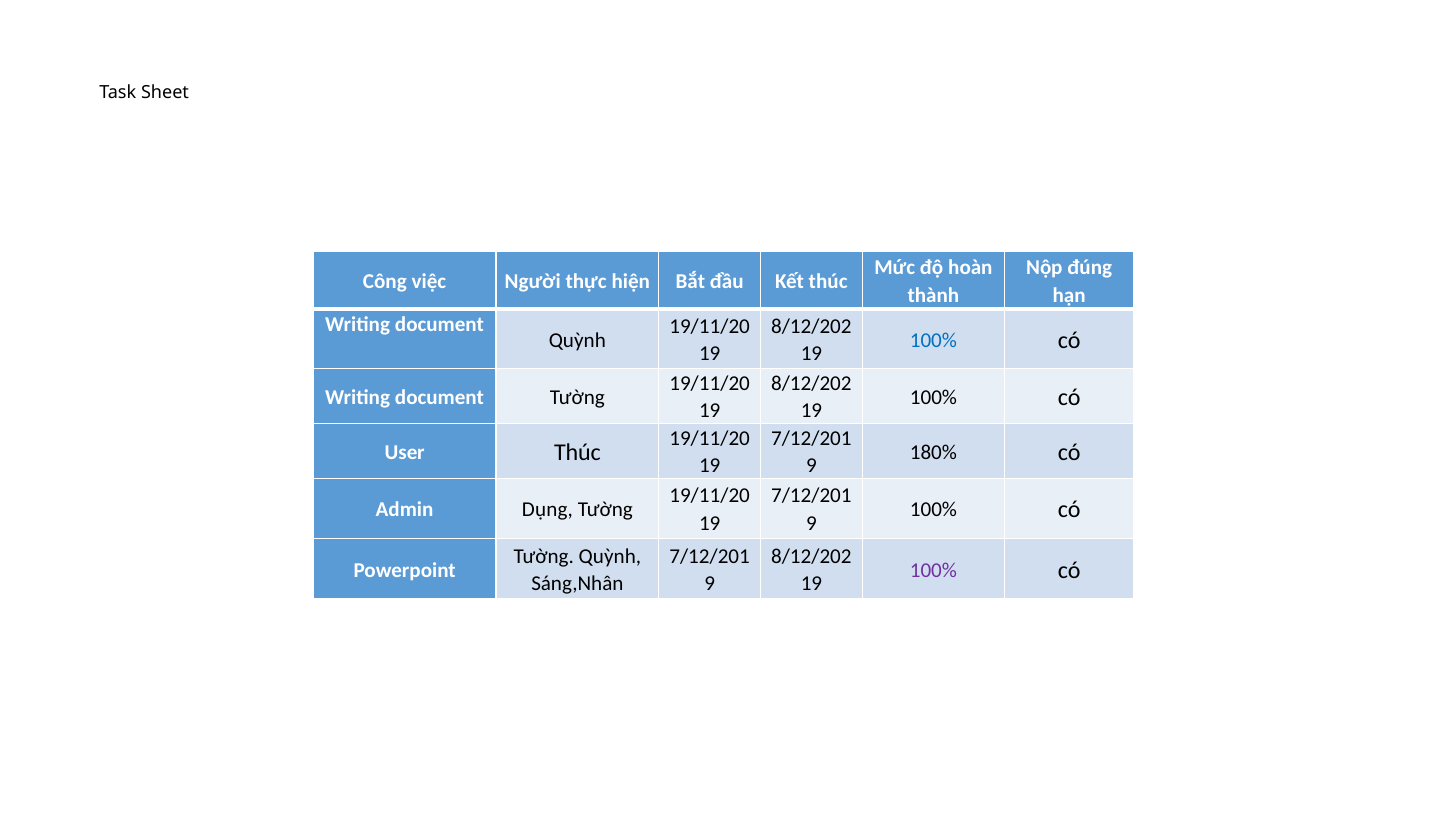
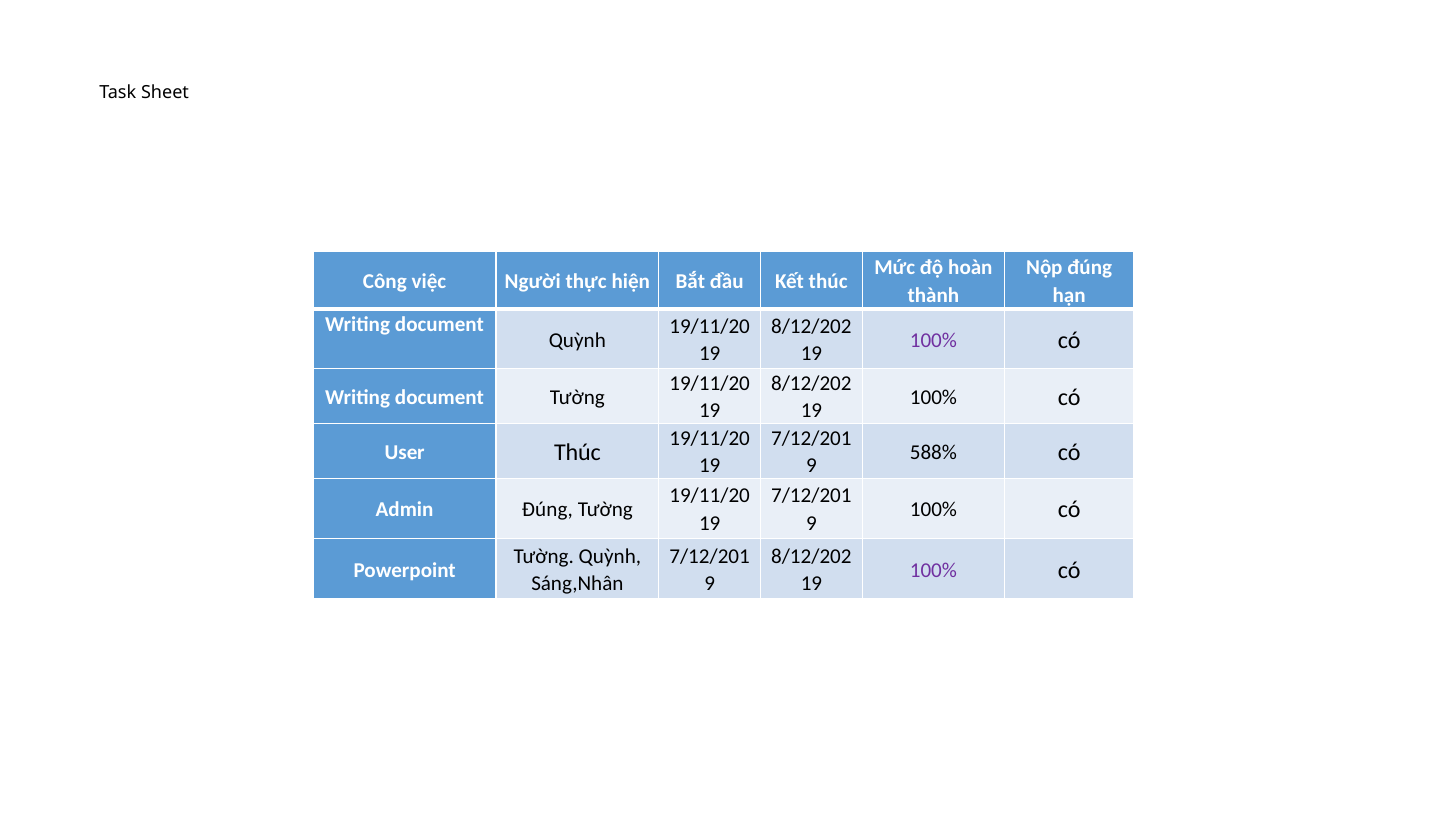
100% colour: blue -> purple (933, 340)
180%: 180% -> 588% (933, 452)
Admin Dụng: Dụng -> Đúng (547, 510)
